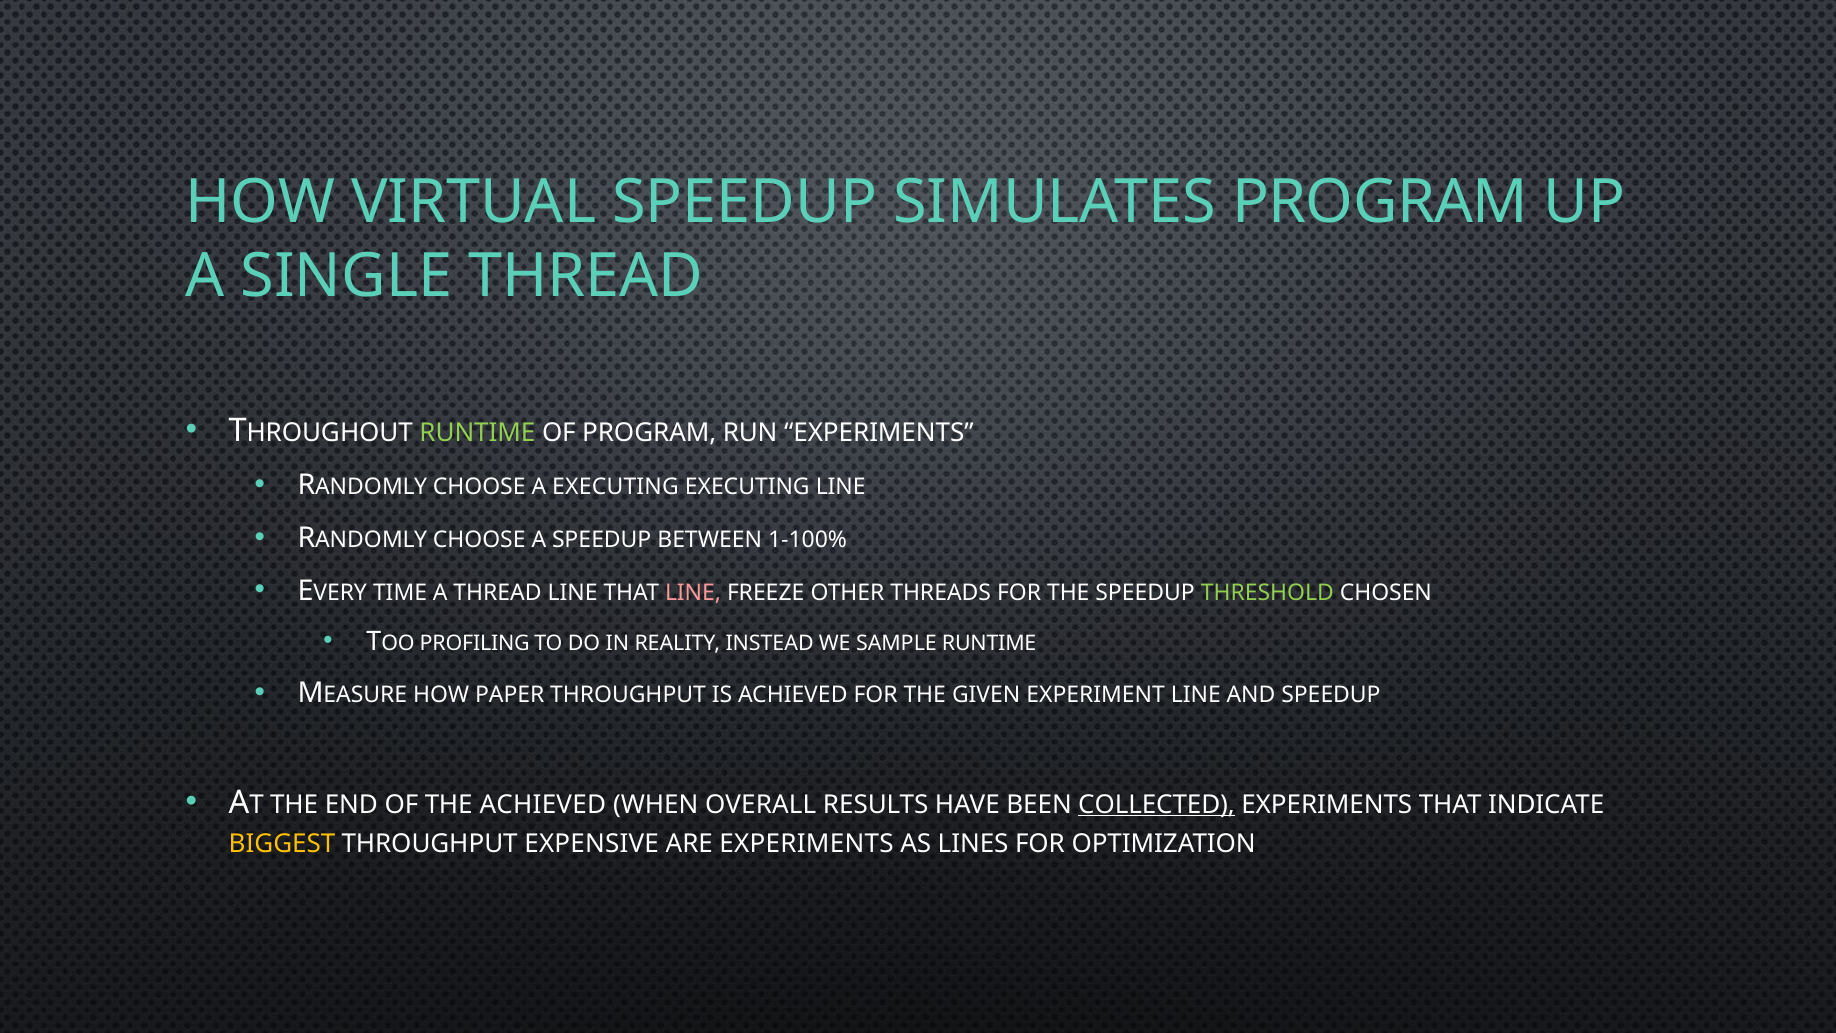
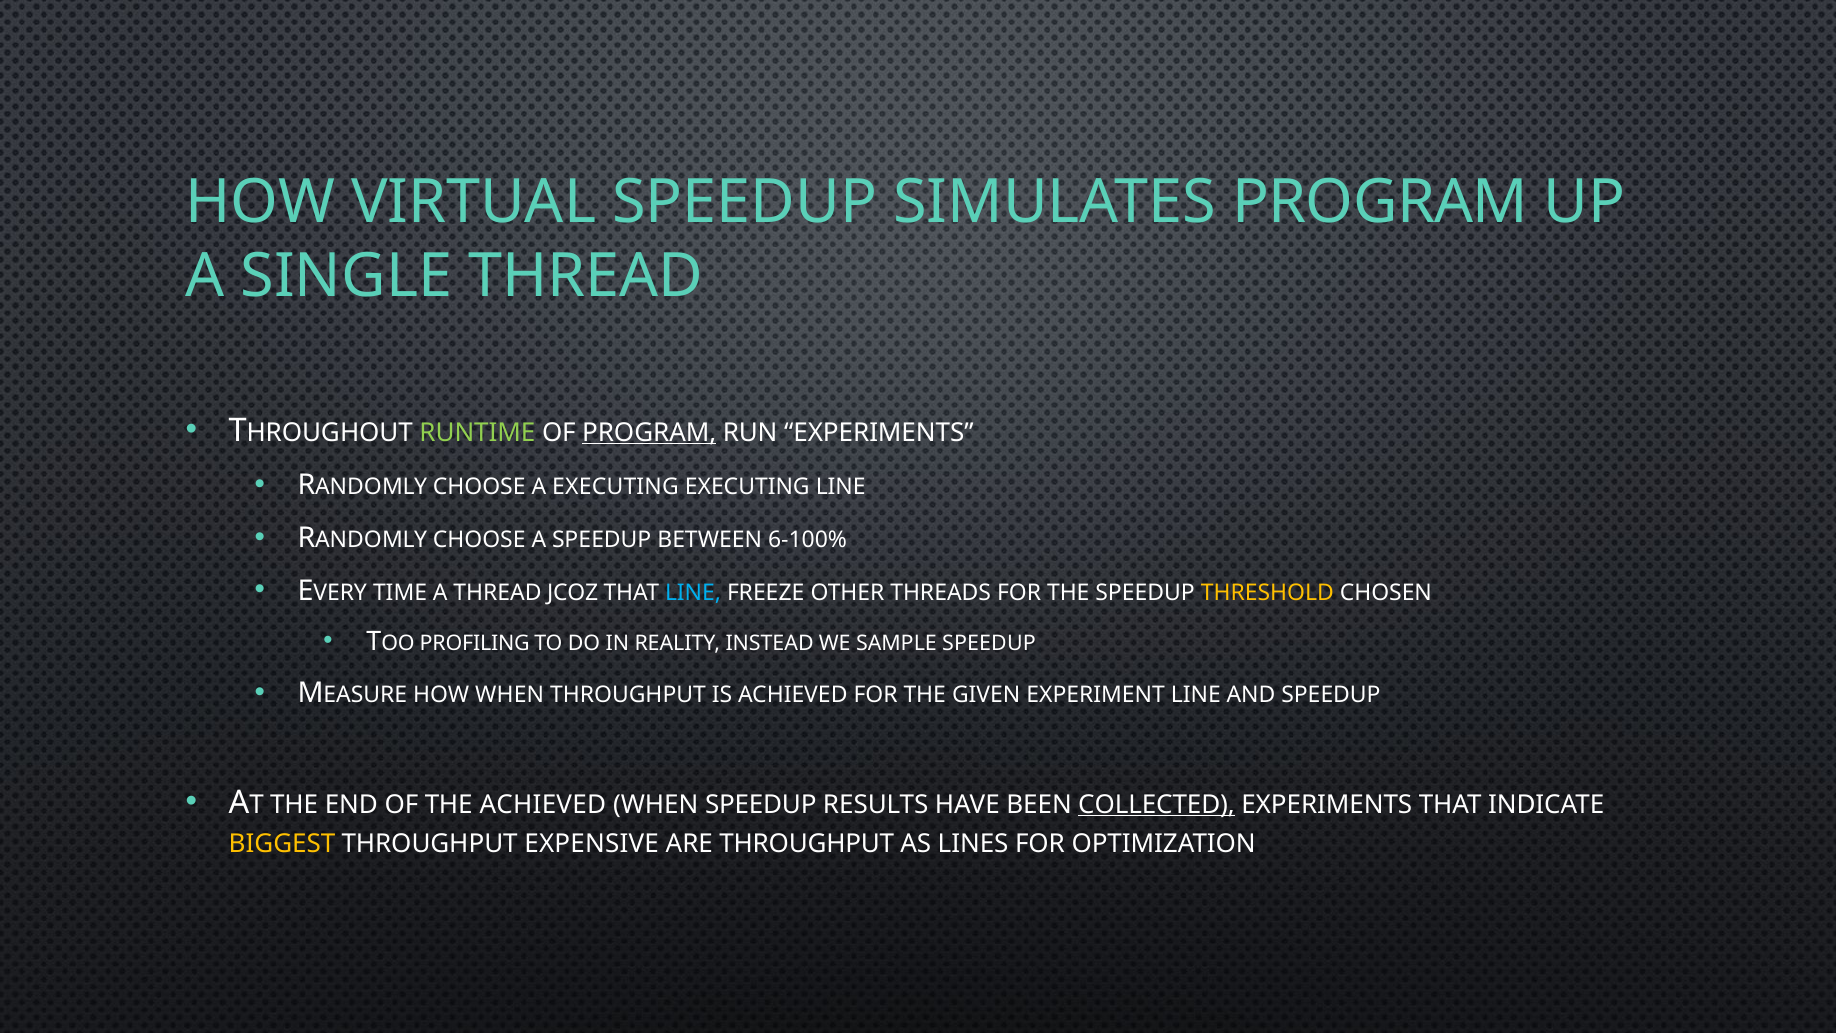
PROGRAM underline: none -> present (649, 432)
1-100%: 1-100% -> 6-100% (807, 540)
THREAD LINE: LINE -> JCOZ (573, 593)
LINE colour: pink -> light blue (693, 593)
THRESHOLD colour: light green -> yellow (1267, 593)
SAMPLE RUNTIME: RUNTIME -> SPEEDUP (989, 643)
HOW PAPER: PAPER -> WHEN (510, 695)
WHEN OVERALL: OVERALL -> SPEEDUP (761, 804)
ARE EXPERIMENTS: EXPERIMENTS -> THROUGHPUT (807, 843)
